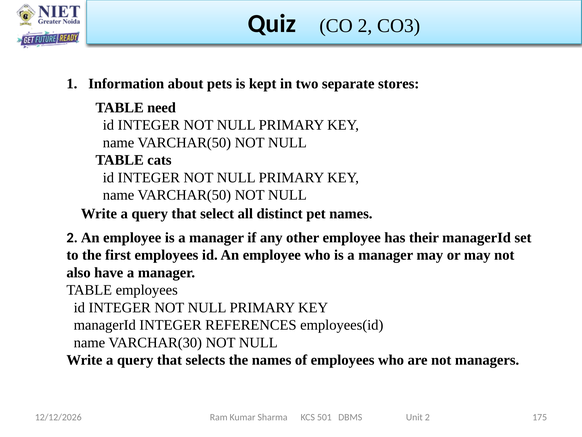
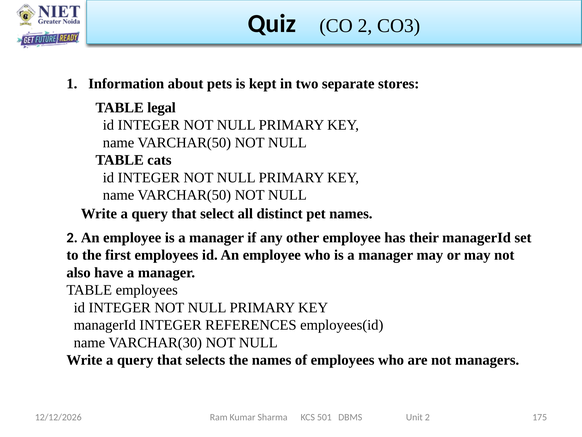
need: need -> legal (162, 108)
